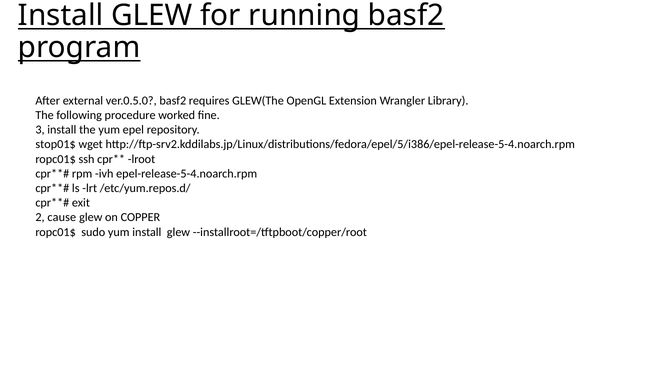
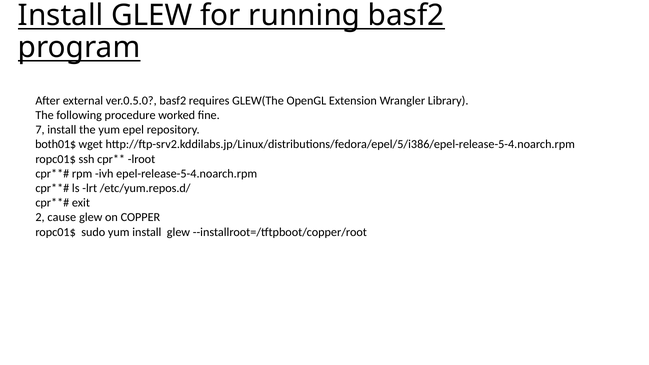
3: 3 -> 7 (40, 130)
stop01$: stop01$ -> both01$ (56, 144)
